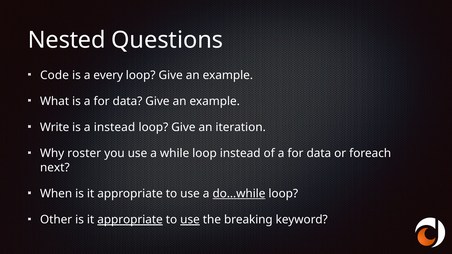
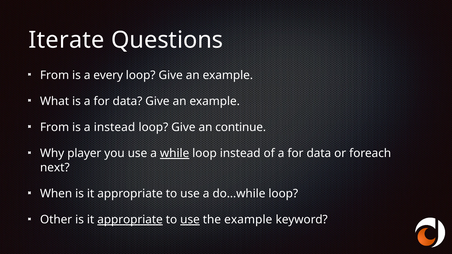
Nested: Nested -> Iterate (67, 40)
Code: Code -> From (55, 75)
Write: Write -> From (55, 127)
iteration: iteration -> continue (241, 127)
roster: roster -> player (84, 154)
while underline: none -> present (175, 154)
do…while underline: present -> none (239, 194)
the breaking: breaking -> example (248, 220)
